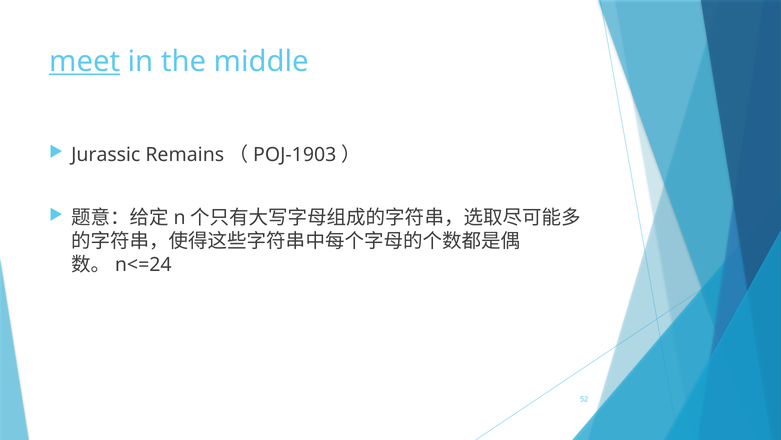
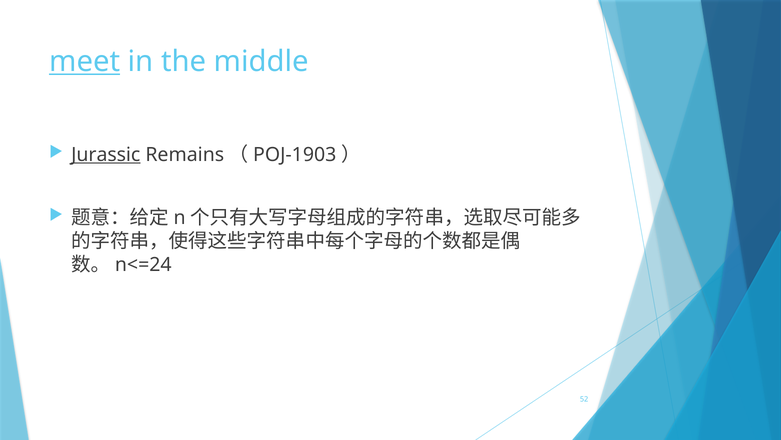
Jurassic underline: none -> present (106, 154)
